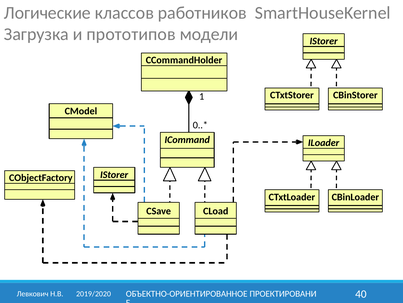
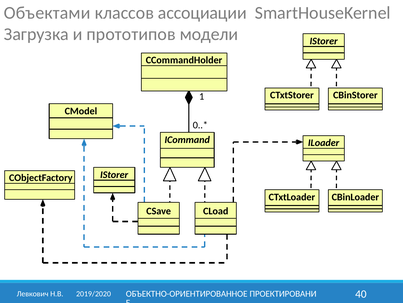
Логические: Логические -> Объектами (47, 13)
работников: работников -> ассоциации (202, 13)
